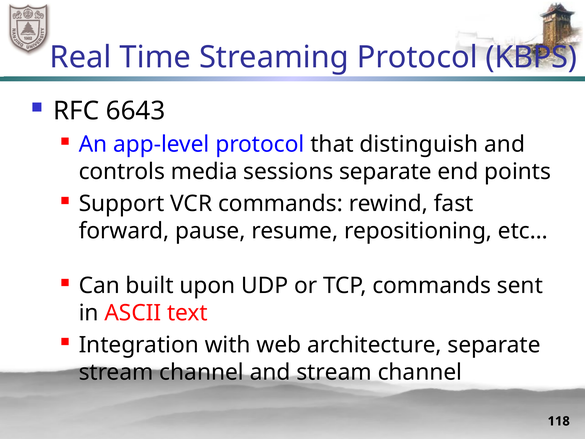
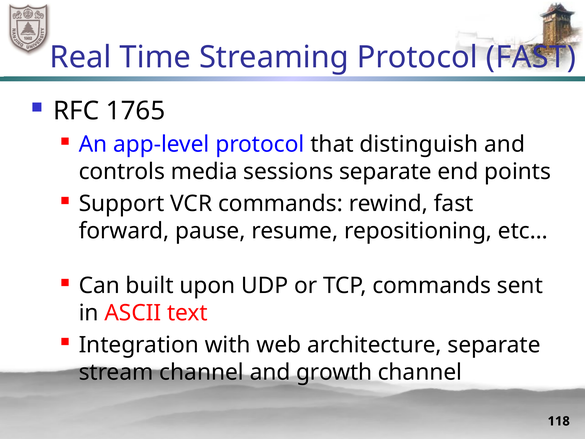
Protocol KBPS: KBPS -> FAST (531, 57)
6643: 6643 -> 1765 (136, 111)
and stream: stream -> growth (334, 372)
